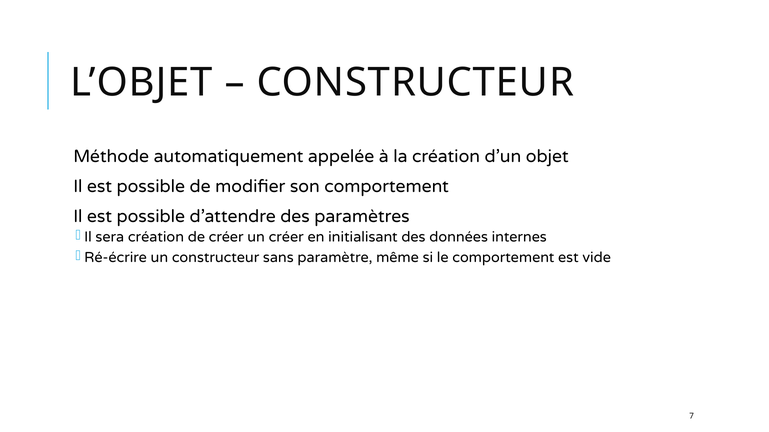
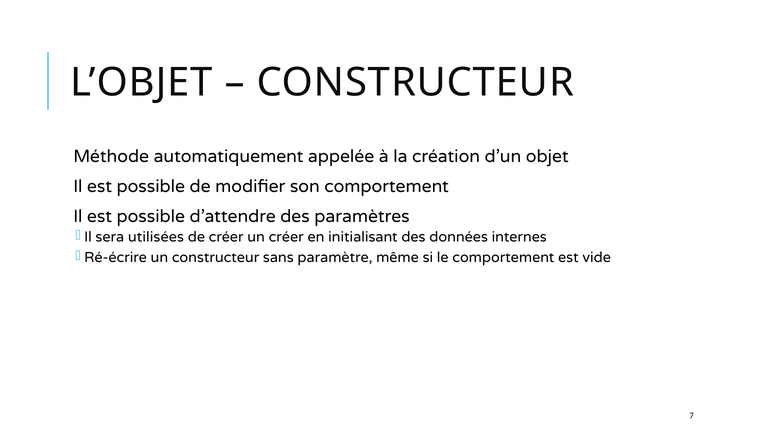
sera création: création -> utilisées (156, 238)
